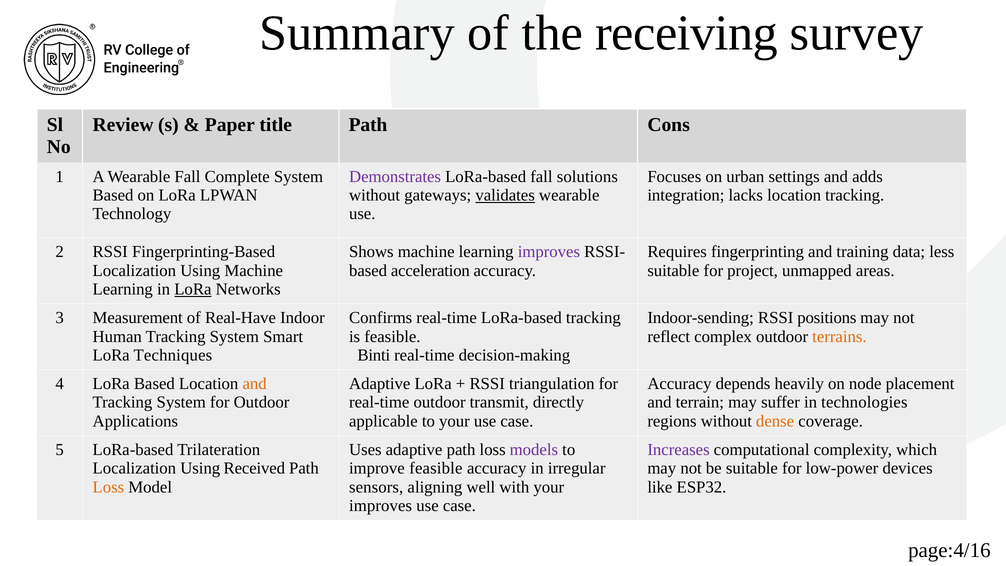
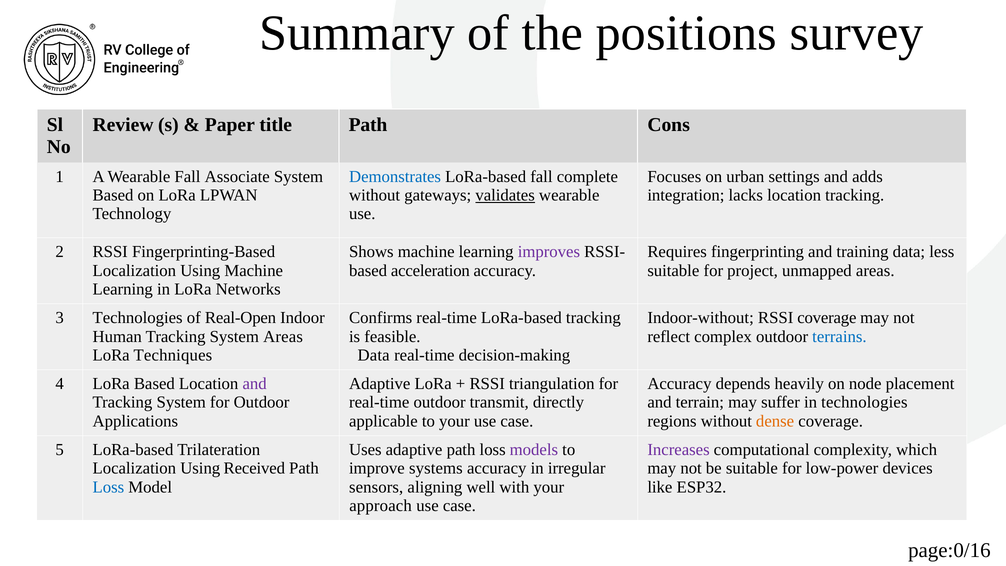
receiving: receiving -> positions (686, 33)
Complete: Complete -> Associate (237, 177)
Demonstrates colour: purple -> blue (395, 177)
solutions: solutions -> complete (587, 177)
LoRa underline: present -> none (193, 289)
3 Measurement: Measurement -> Technologies (138, 318)
Real-Have: Real-Have -> Real-Open (241, 318)
Indoor-sending: Indoor-sending -> Indoor-without (701, 318)
RSSI positions: positions -> coverage (827, 318)
System Smart: Smart -> Areas (283, 336)
terrains colour: orange -> blue (839, 336)
Binti: Binti -> Data (374, 355)
and colour: orange -> purple (255, 384)
improve feasible: feasible -> systems (436, 468)
Loss colour: orange -> blue (108, 487)
improves: improves -> approach (381, 506)
page:4/16: page:4/16 -> page:0/16 (949, 550)
